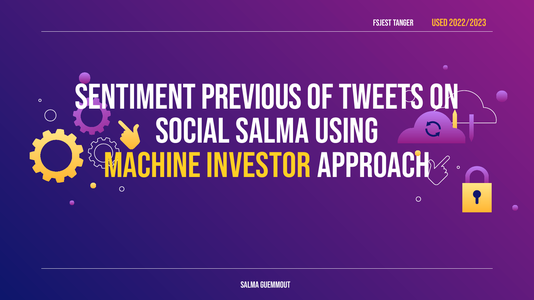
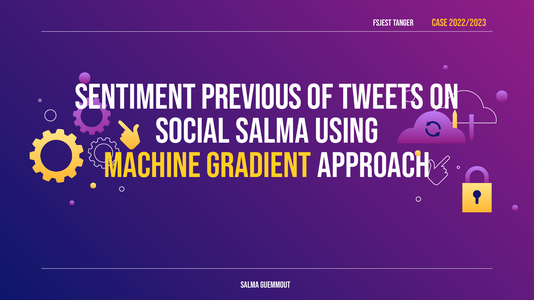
Used: Used -> Case (440, 23)
Investor: Investor -> Gradient (259, 166)
